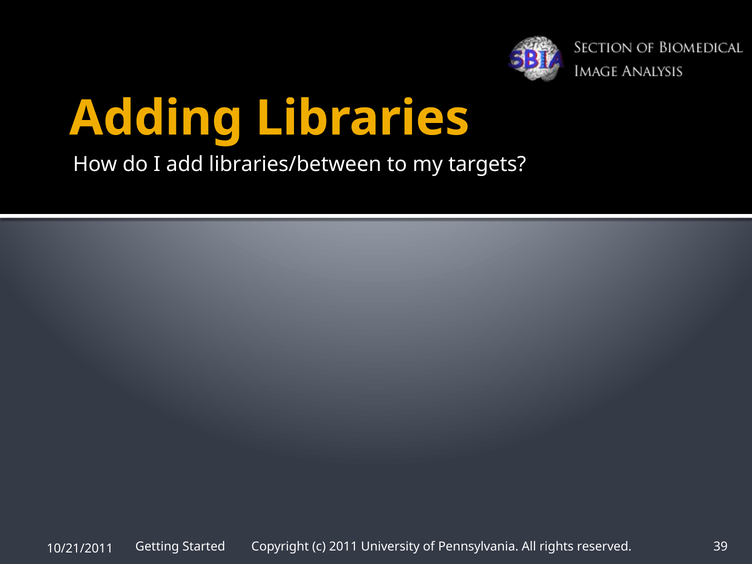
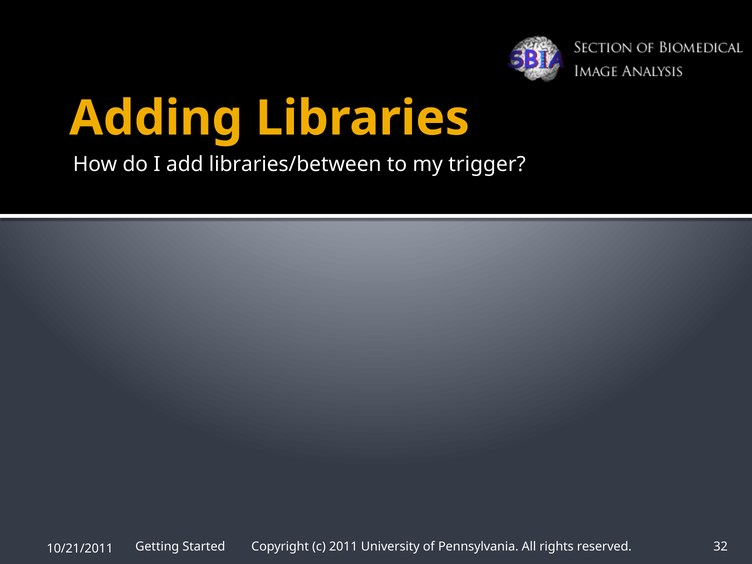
targets: targets -> trigger (487, 164)
39: 39 -> 32 (721, 547)
